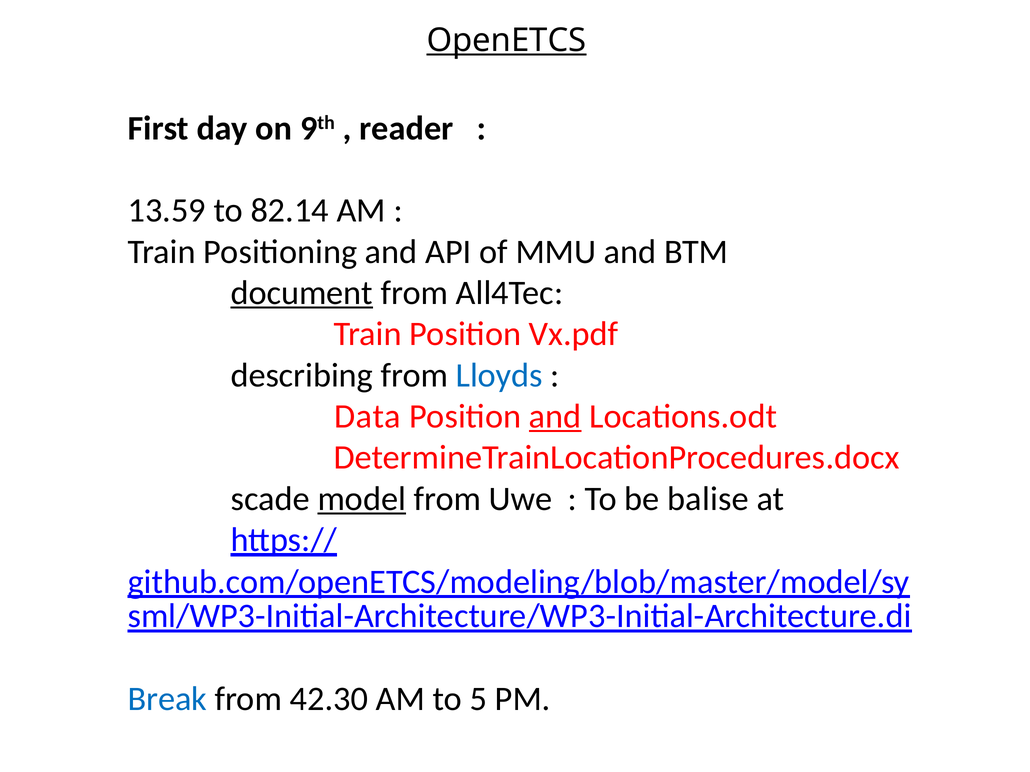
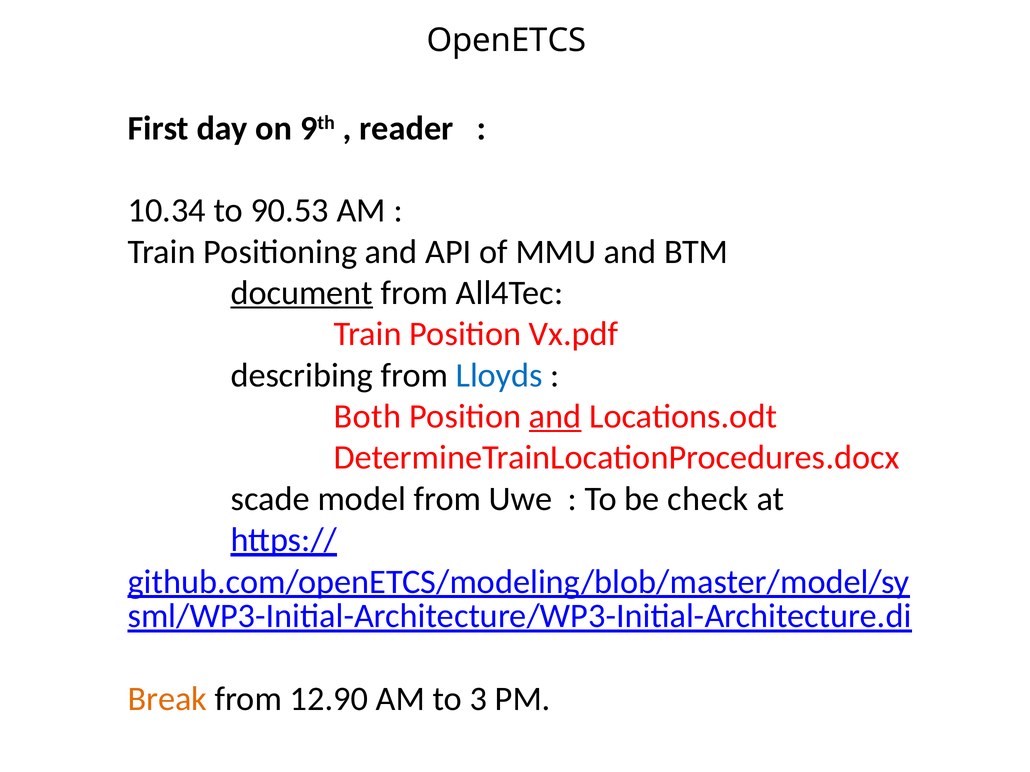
OpenETCS underline: present -> none (507, 40)
13.59: 13.59 -> 10.34 (167, 211)
82.14: 82.14 -> 90.53 (290, 211)
Data: Data -> Both (368, 417)
model underline: present -> none (362, 499)
balise: balise -> check (708, 499)
Break colour: blue -> orange (167, 700)
42.30: 42.30 -> 12.90 (329, 700)
5: 5 -> 3 (478, 700)
